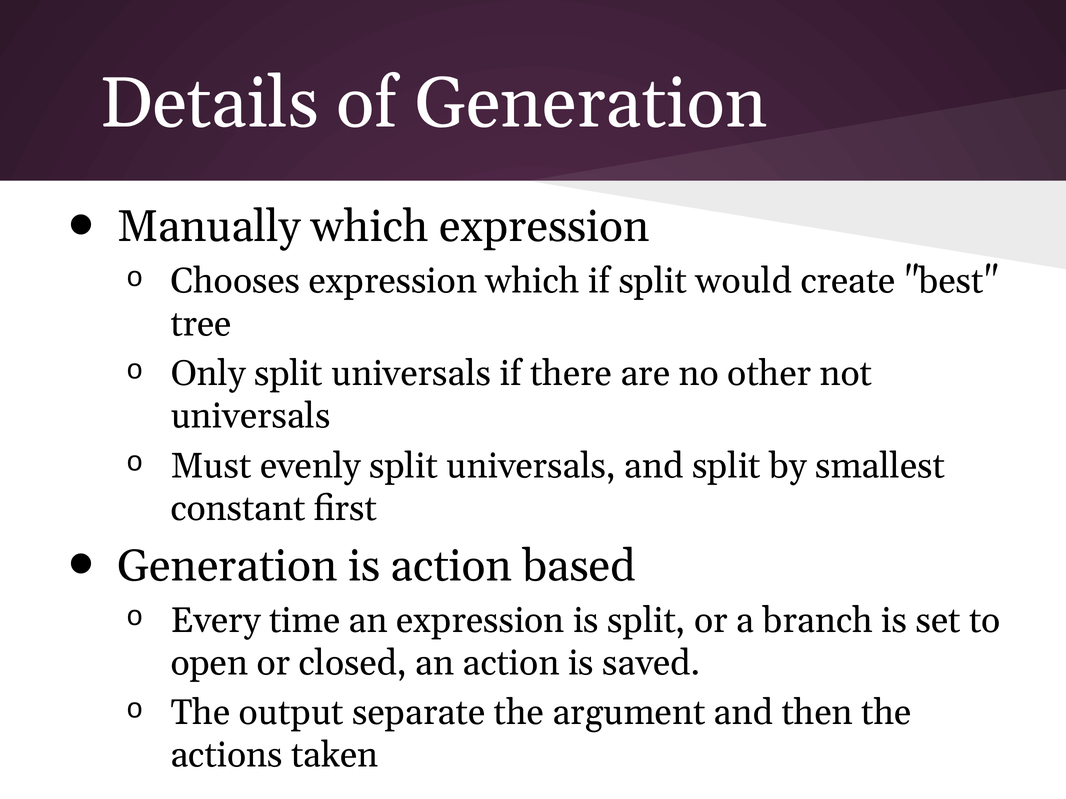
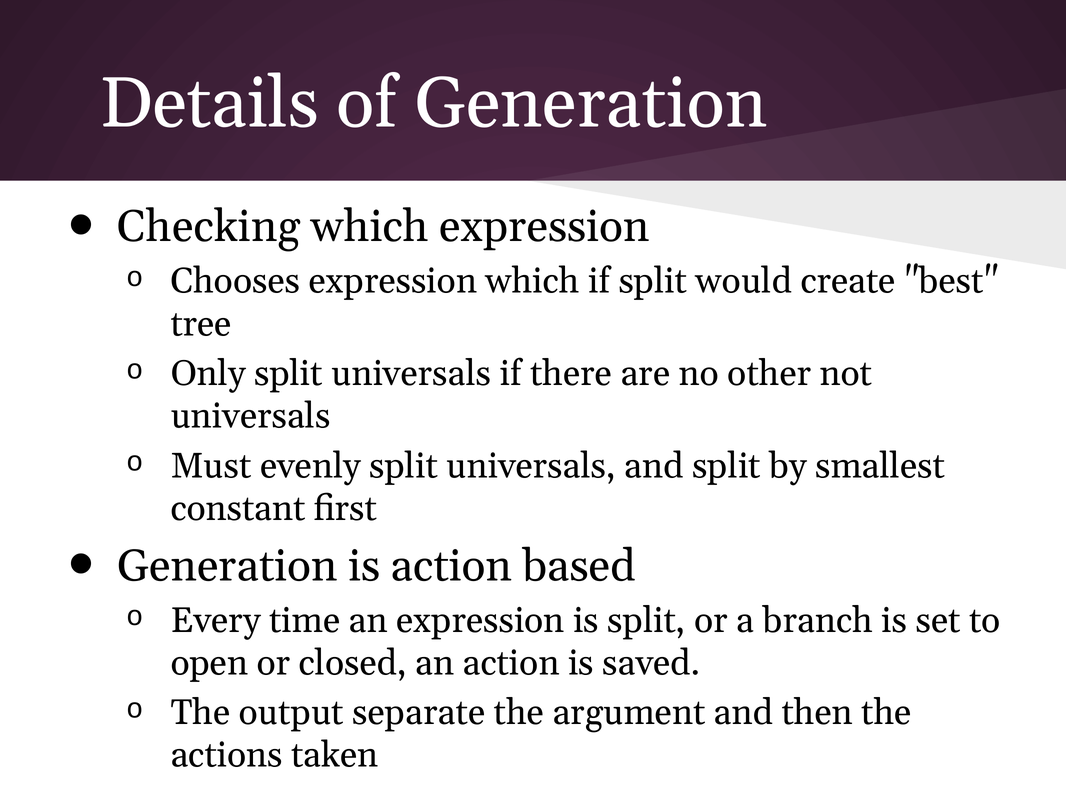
Manually: Manually -> Checking (209, 227)
